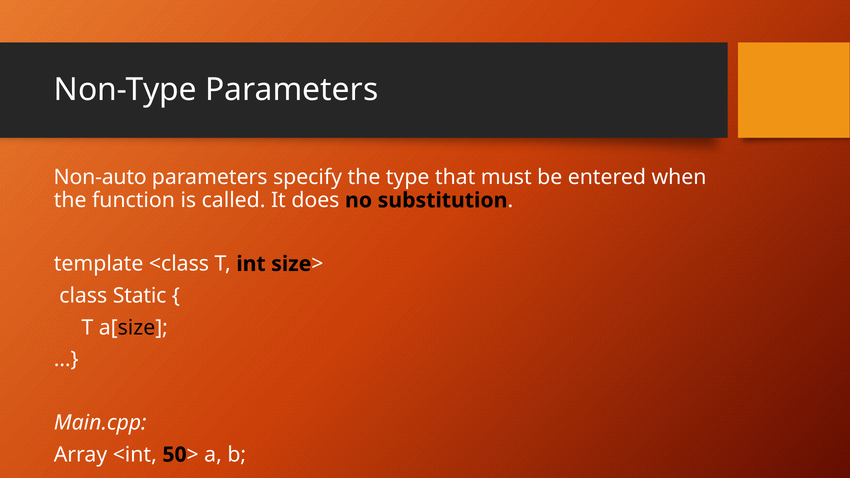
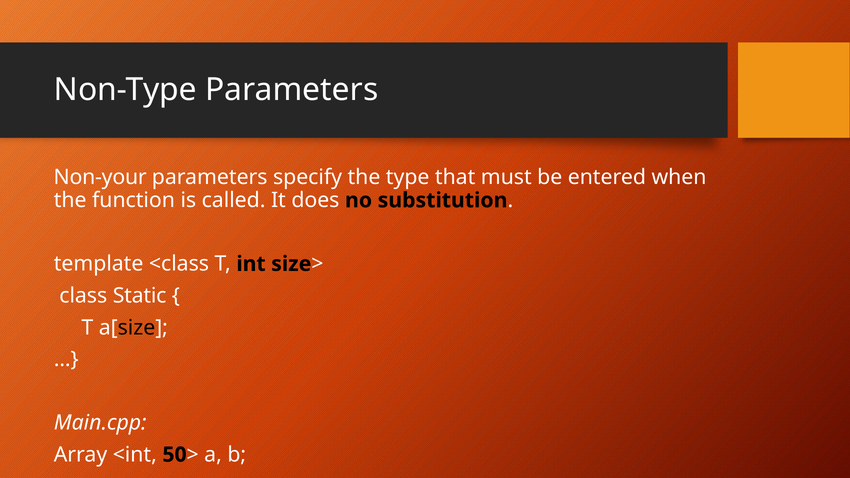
Non-auto: Non-auto -> Non-your (100, 177)
